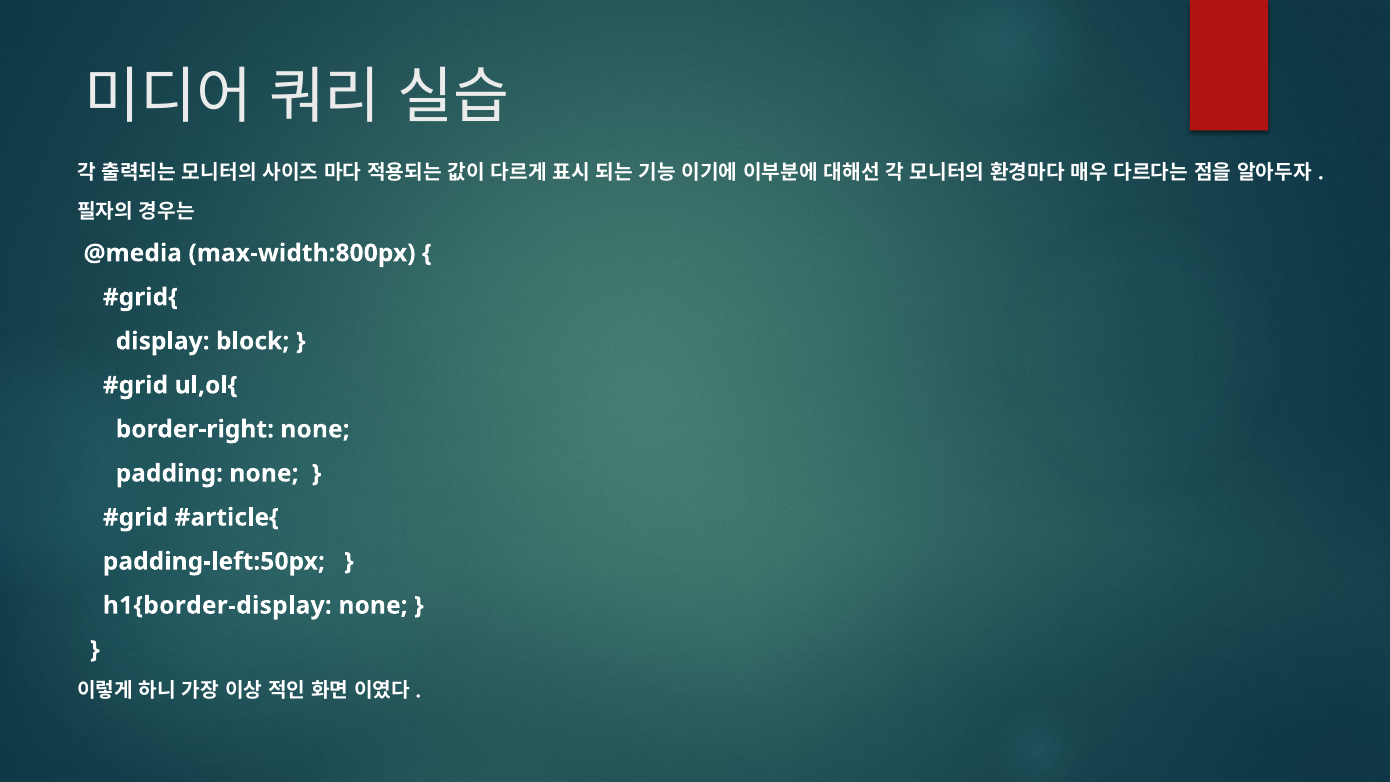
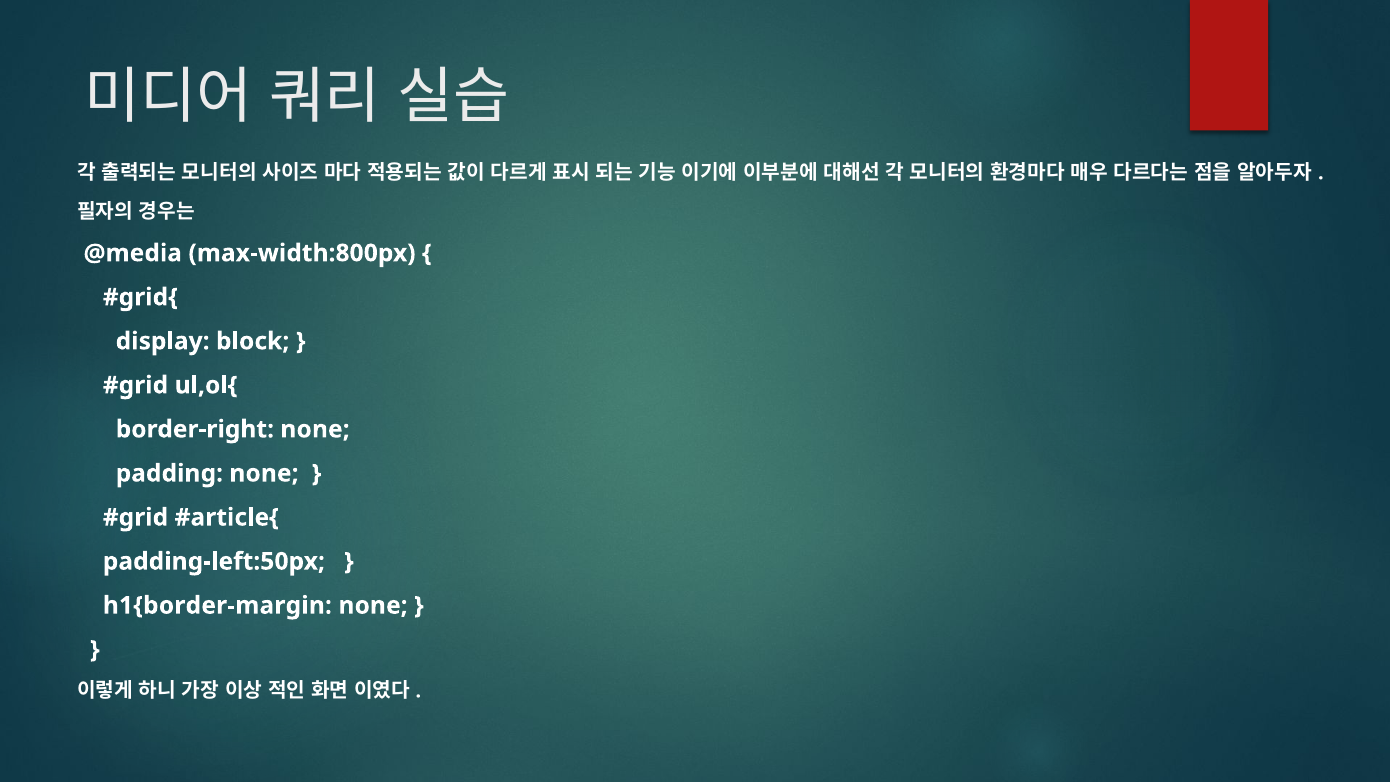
h1{border-display: h1{border-display -> h1{border-margin (217, 605)
